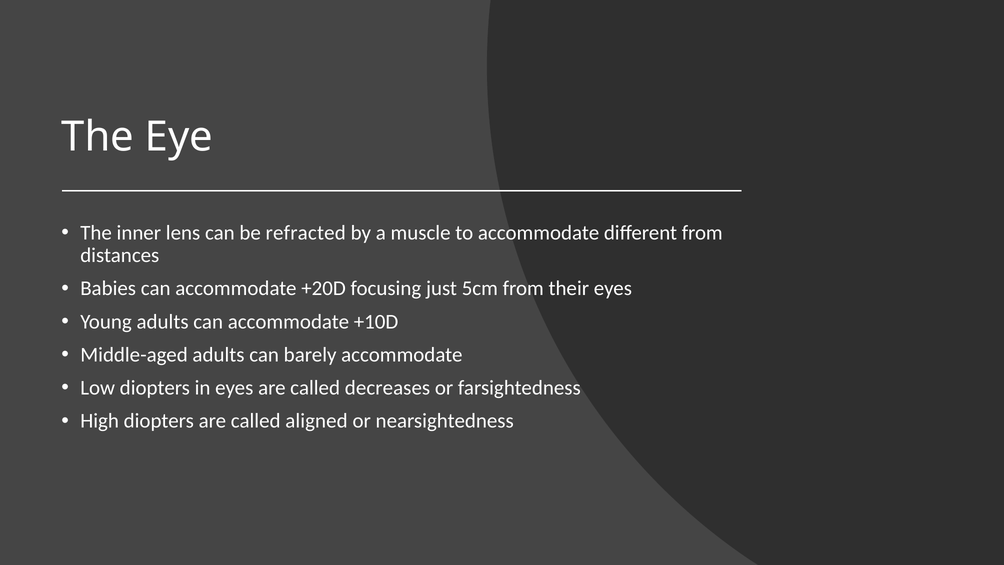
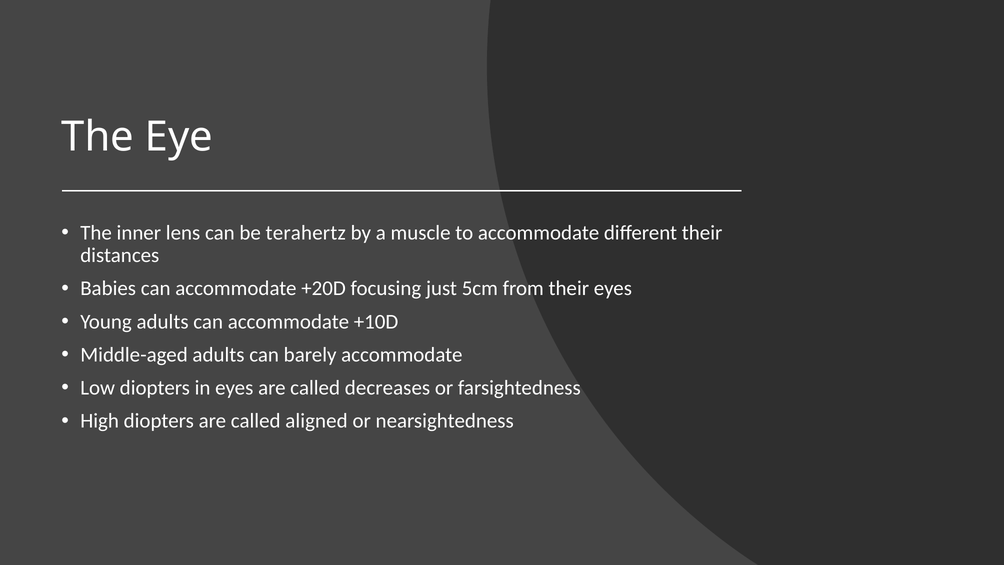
refracted: refracted -> terahertz (306, 233)
different from: from -> their (702, 233)
